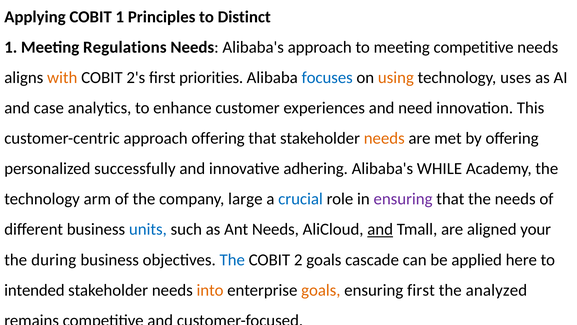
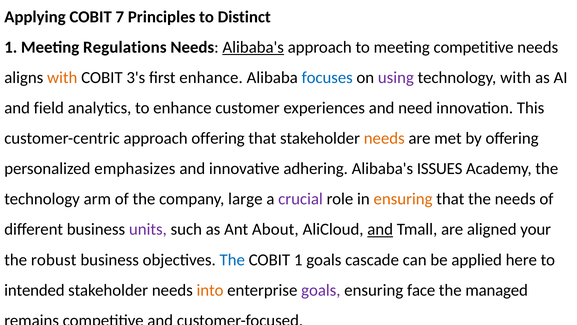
COBIT 1: 1 -> 7 (120, 17)
Alibaba's underline: none -> present (253, 47)
2's: 2's -> 3's (136, 78)
first priorities: priorities -> enhance (211, 78)
using colour: orange -> purple (396, 78)
technology uses: uses -> with (516, 78)
case: case -> field (49, 108)
successfully: successfully -> emphasizes (135, 168)
WHILE: WHILE -> ISSUES (440, 168)
crucial colour: blue -> purple (301, 199)
ensuring colour: purple -> orange (403, 199)
units colour: blue -> purple (148, 229)
Ant Needs: Needs -> About (275, 229)
during: during -> robust (54, 259)
COBIT 2: 2 -> 1 (298, 259)
goals colour: orange -> purple (321, 290)
ensuring first: first -> face (421, 290)
analyzed: analyzed -> managed (497, 290)
